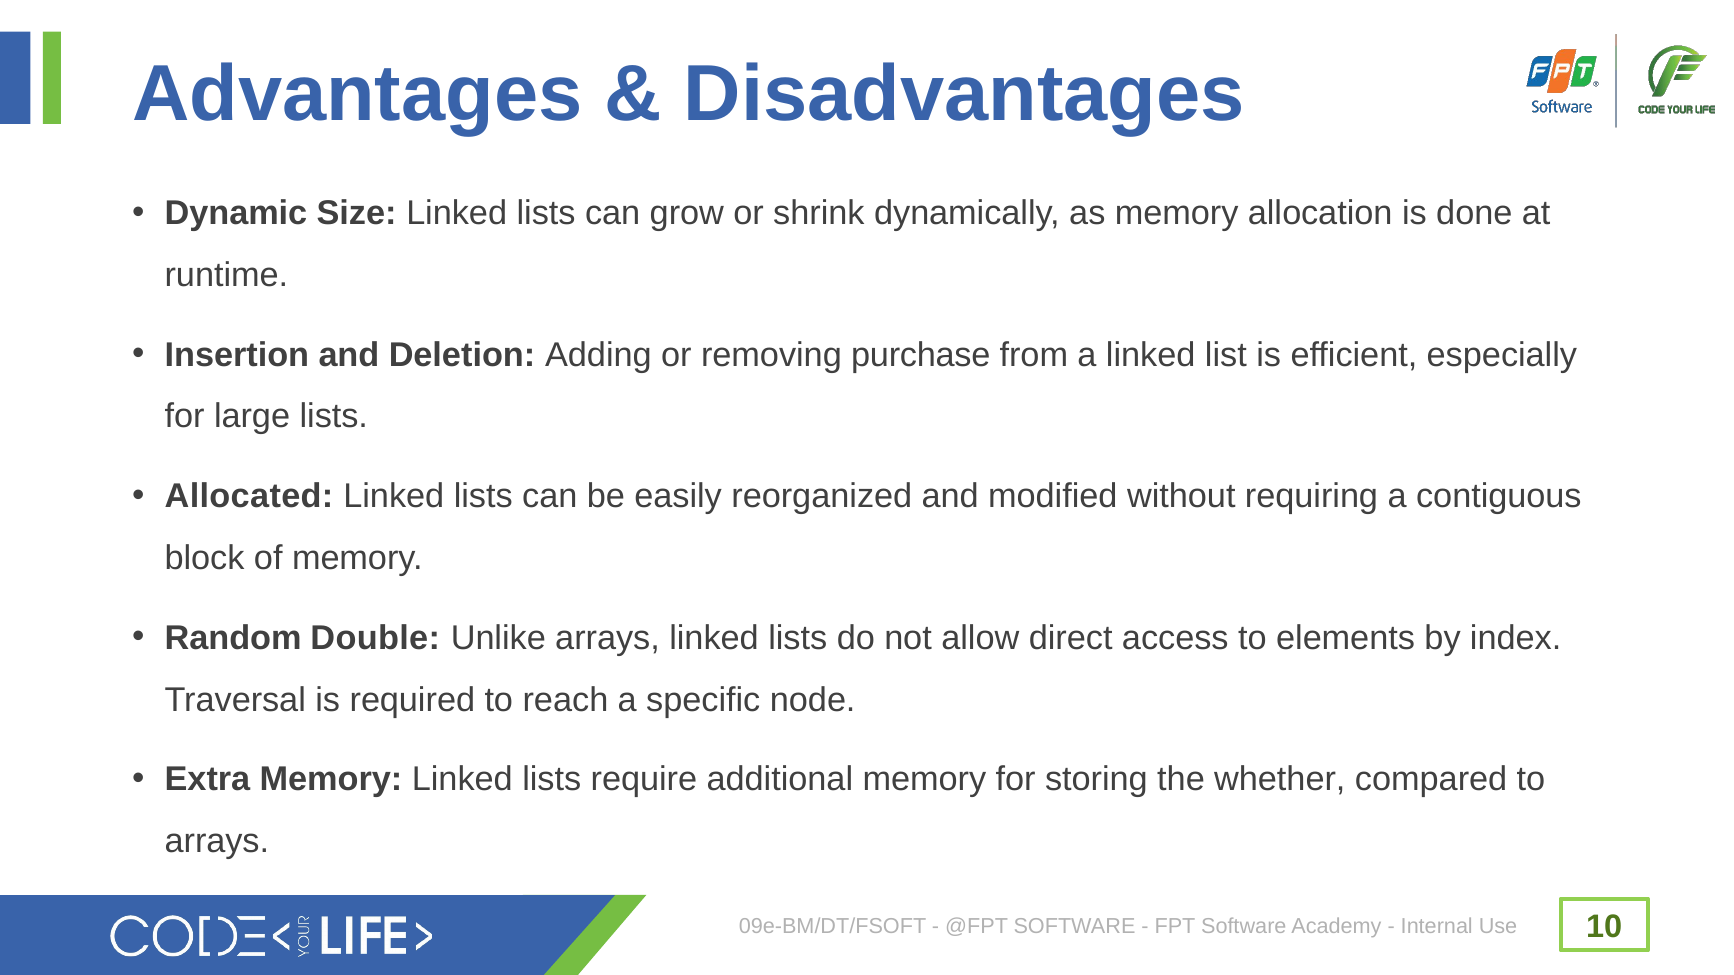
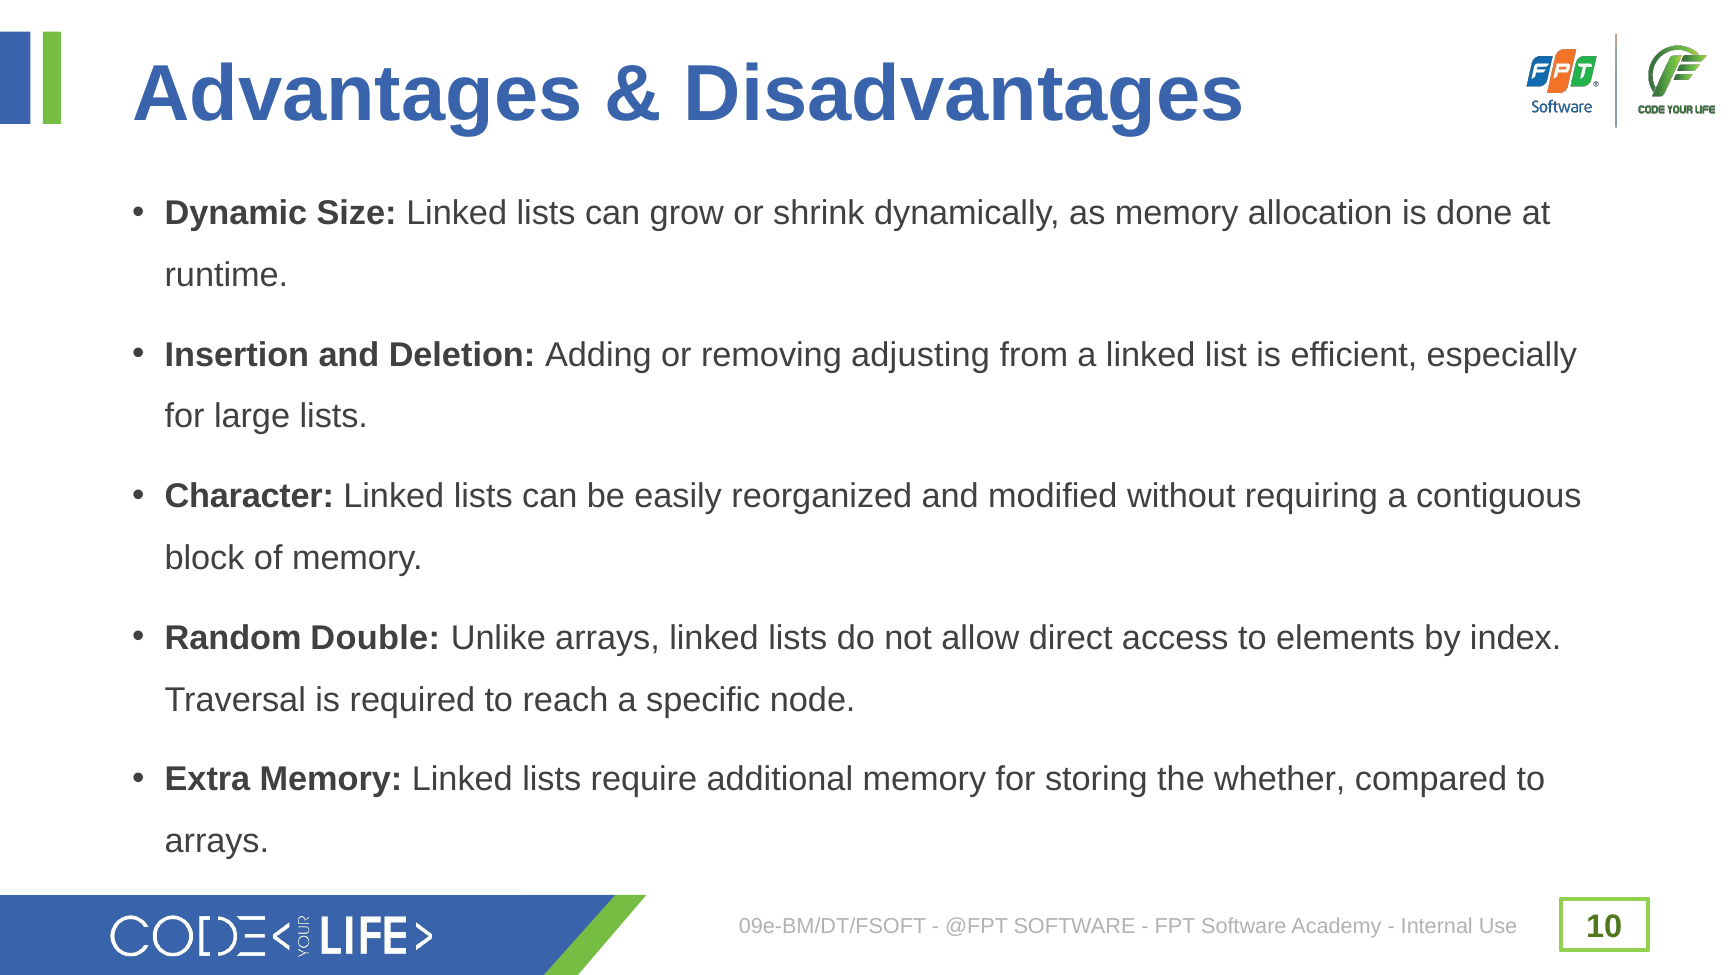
purchase: purchase -> adjusting (921, 355)
Allocated: Allocated -> Character (249, 497)
